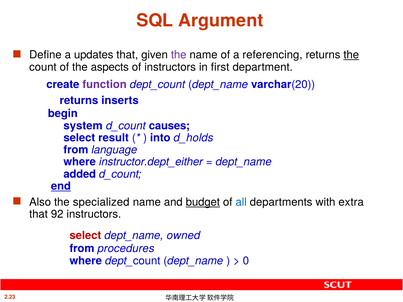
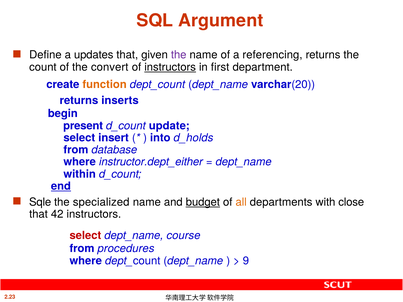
the underline: present -> none (351, 55)
aspects: aspects -> convert (110, 67)
instructors underline: none -> present (170, 67)
function colour: purple -> orange (105, 85)
system: system -> present (83, 126)
causes: causes -> update (169, 126)
result: result -> insert (114, 138)
language: language -> database (114, 150)
added: added -> within (80, 174)
Also: Also -> Sqle (40, 202)
all colour: blue -> orange (241, 202)
extra: extra -> close (351, 202)
92: 92 -> 42 (57, 214)
owned: owned -> course (183, 236)
0: 0 -> 9 (246, 261)
